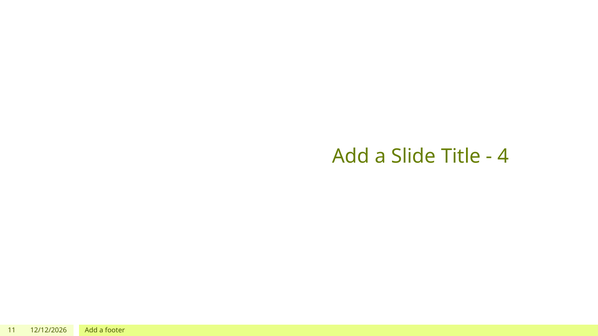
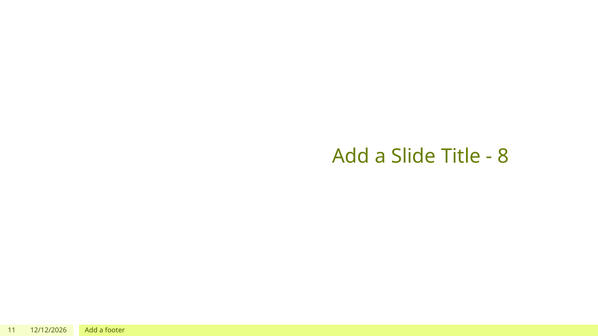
4: 4 -> 8 (503, 157)
